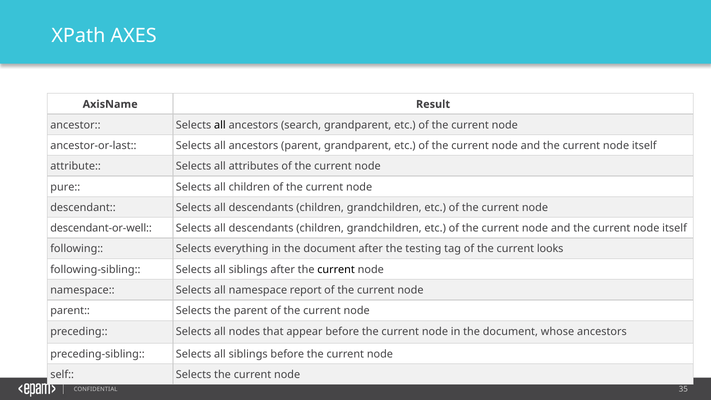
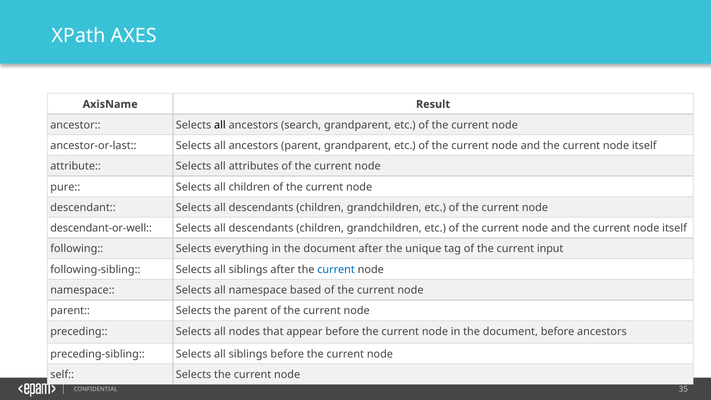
testing: testing -> unique (423, 249)
looks: looks -> input (550, 249)
current colour: black -> blue (336, 270)
report: report -> based (306, 290)
document whose: whose -> before (558, 332)
